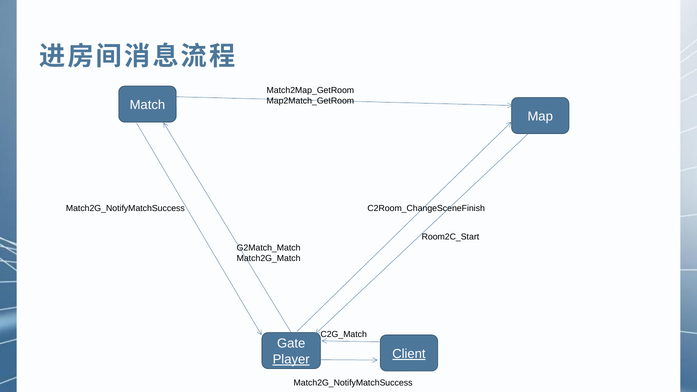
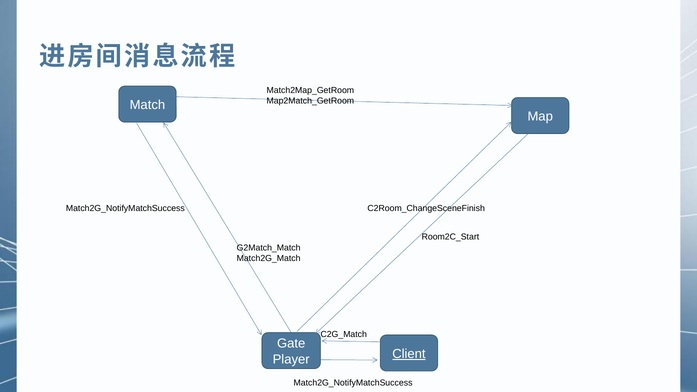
Player underline: present -> none (291, 359)
